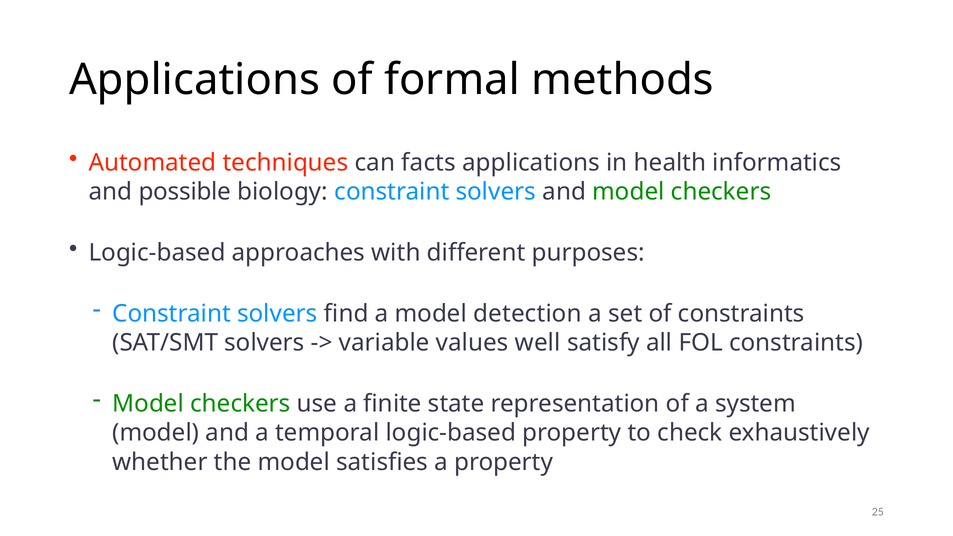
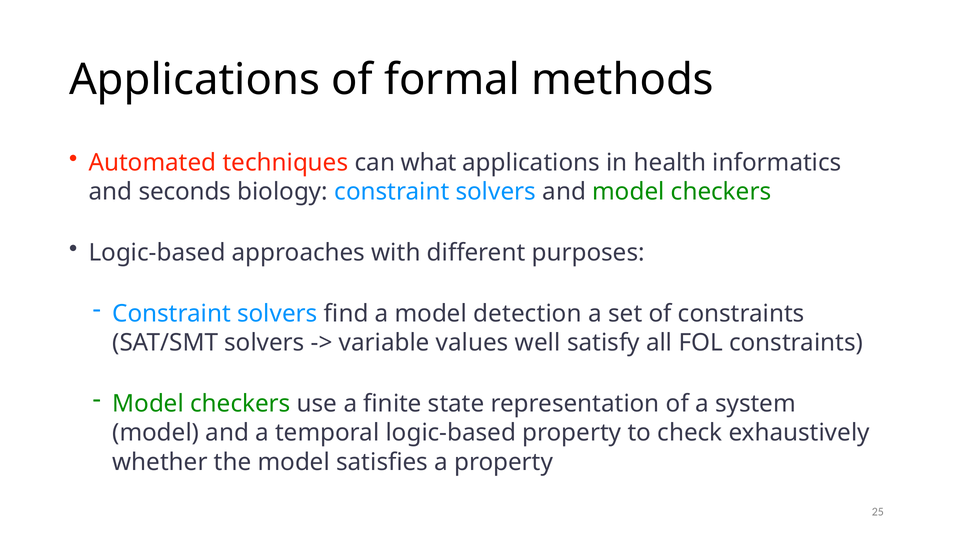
facts: facts -> what (429, 163)
possible: possible -> seconds (185, 192)
